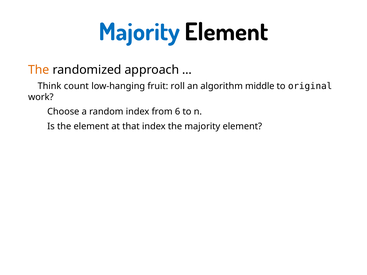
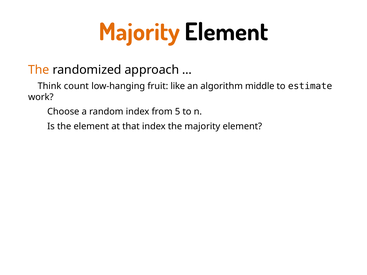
Majority colour: blue -> orange (139, 32)
roll: roll -> like (178, 86)
original: original -> estimate (310, 86)
6: 6 -> 5 (178, 112)
